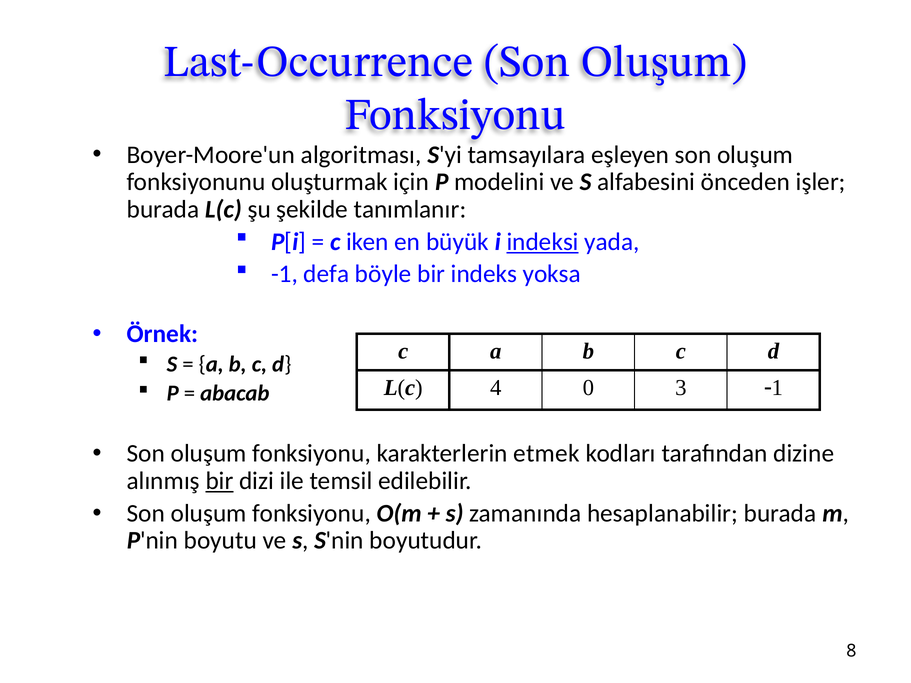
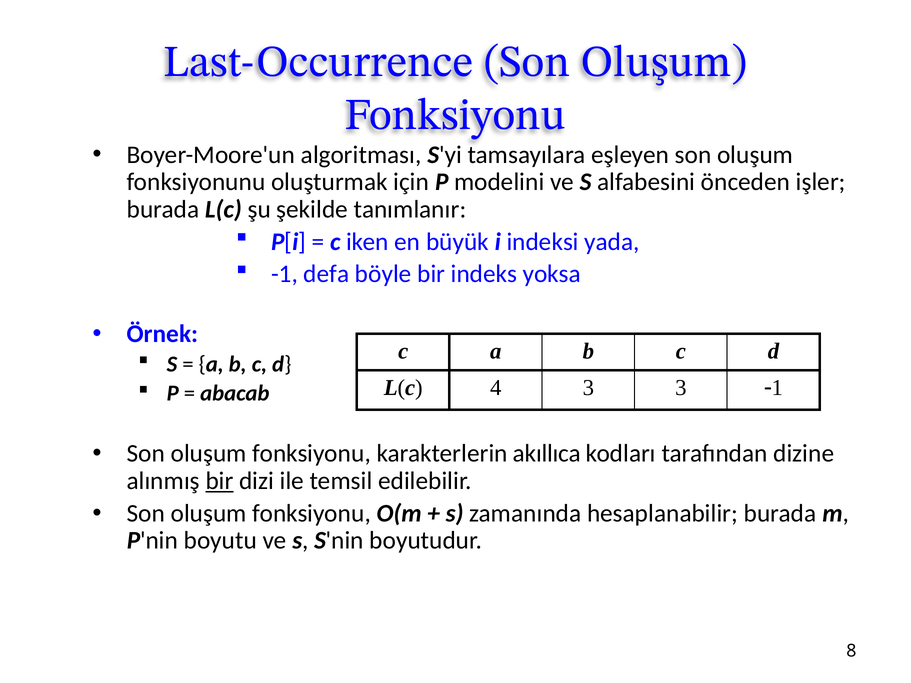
indeksi underline: present -> none (543, 242)
4 0: 0 -> 3 (588, 388)
etmek: etmek -> akıllıca (547, 454)
